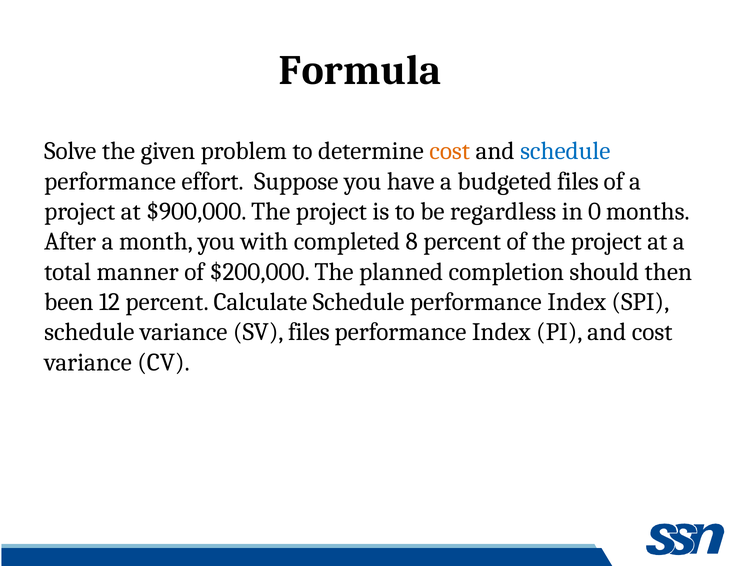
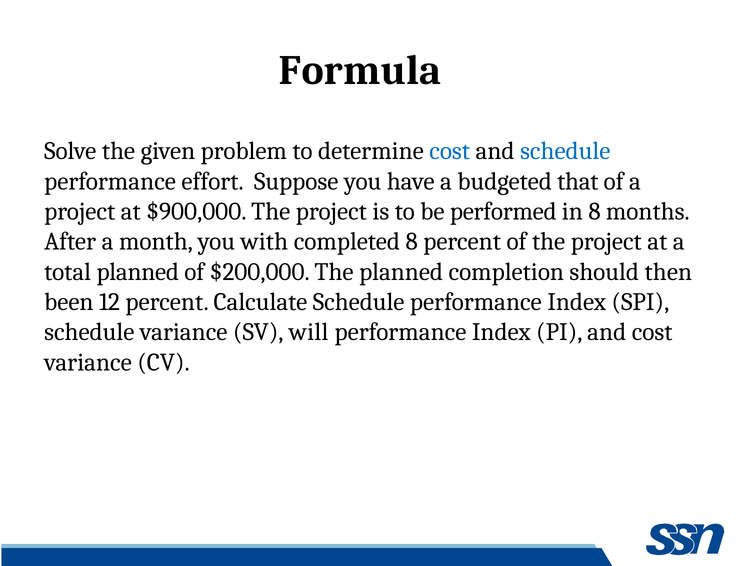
cost colour: orange -> blue (450, 151)
budgeted files: files -> that (578, 181)
regardless: regardless -> performed (503, 212)
in 0: 0 -> 8 (594, 212)
total manner: manner -> planned (138, 272)
SV files: files -> will (309, 332)
